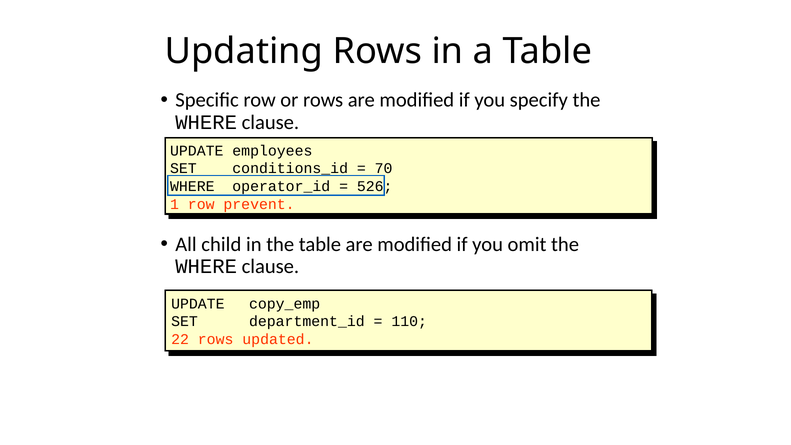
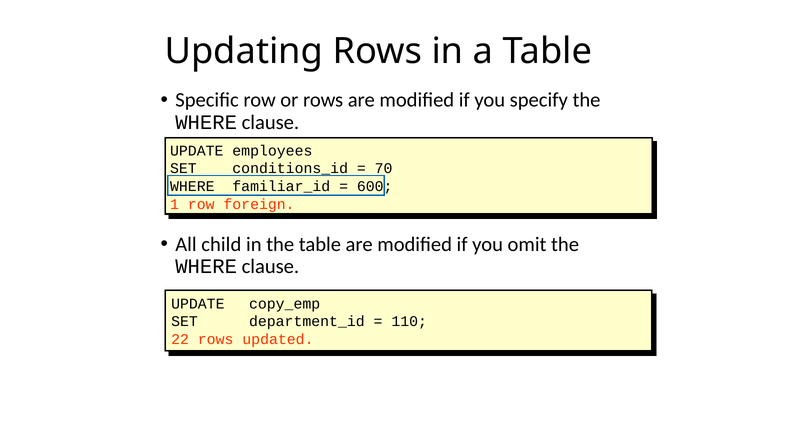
operator_id: operator_id -> familiar_id (281, 186)
526: 526 -> 600 (375, 186)
prevent: prevent -> foreign (259, 204)
